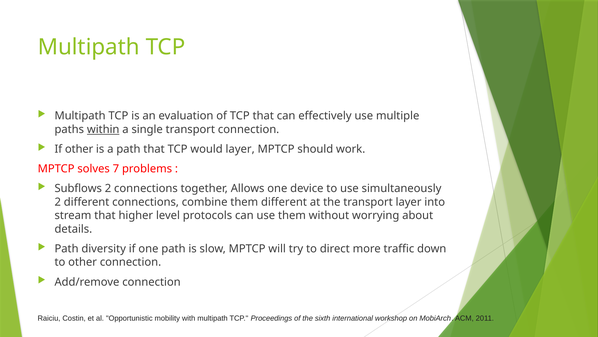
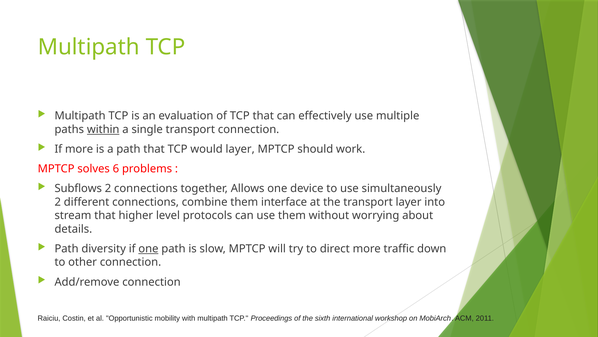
If other: other -> more (79, 149)
7: 7 -> 6 (116, 169)
them different: different -> interface (284, 202)
one underline: none -> present (148, 248)
